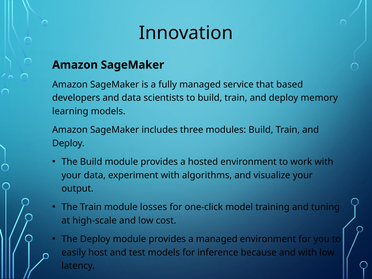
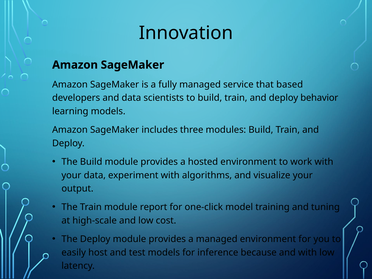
memory: memory -> behavior (319, 98)
losses: losses -> report (154, 207)
